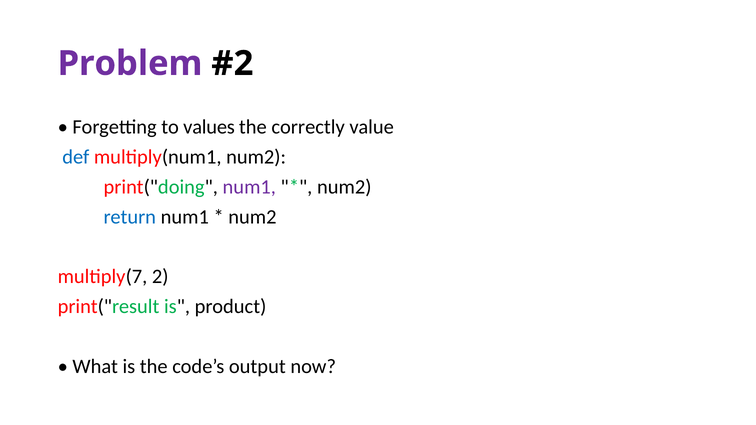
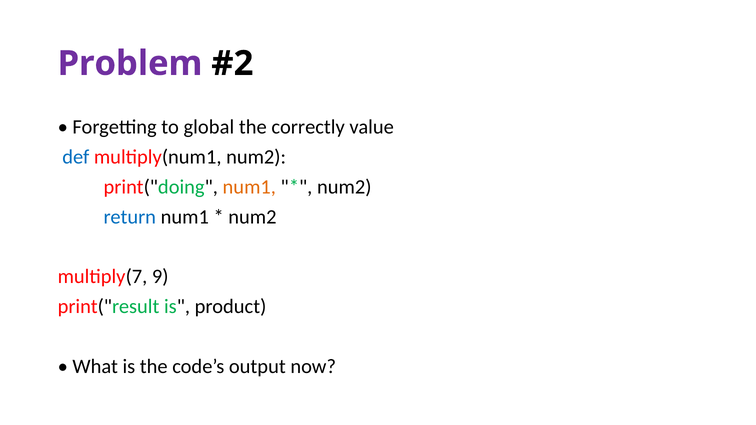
values: values -> global (209, 127)
num1 colour: purple -> orange (249, 187)
2: 2 -> 9 (160, 277)
